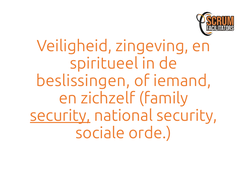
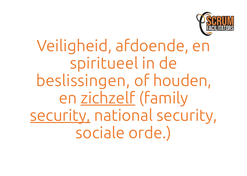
zingeving: zingeving -> afdoende (152, 46)
iemand: iemand -> houden (182, 81)
zichzelf underline: none -> present (108, 98)
